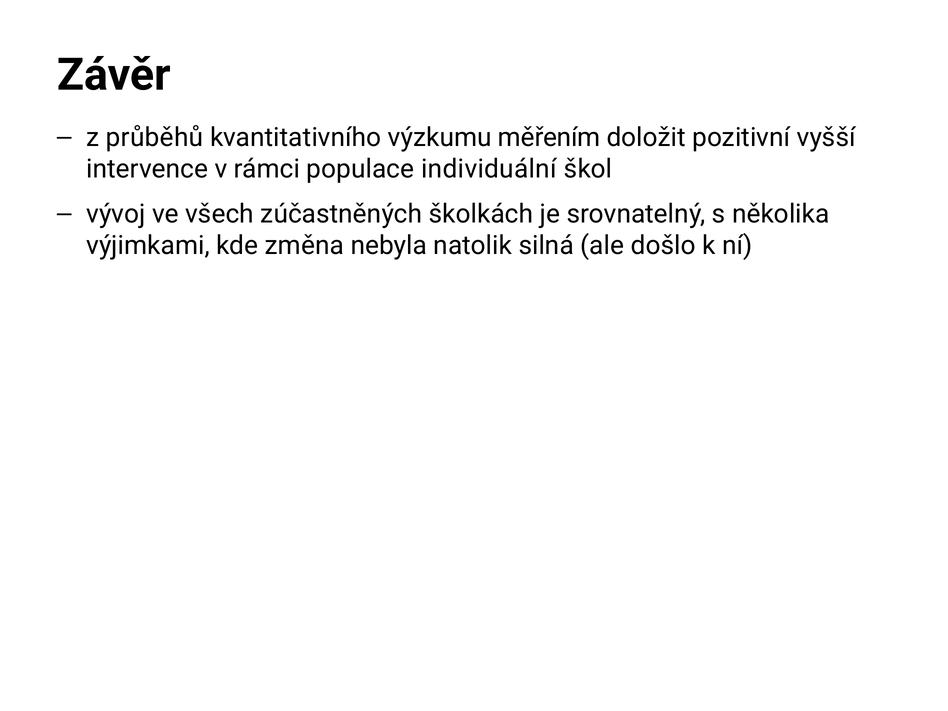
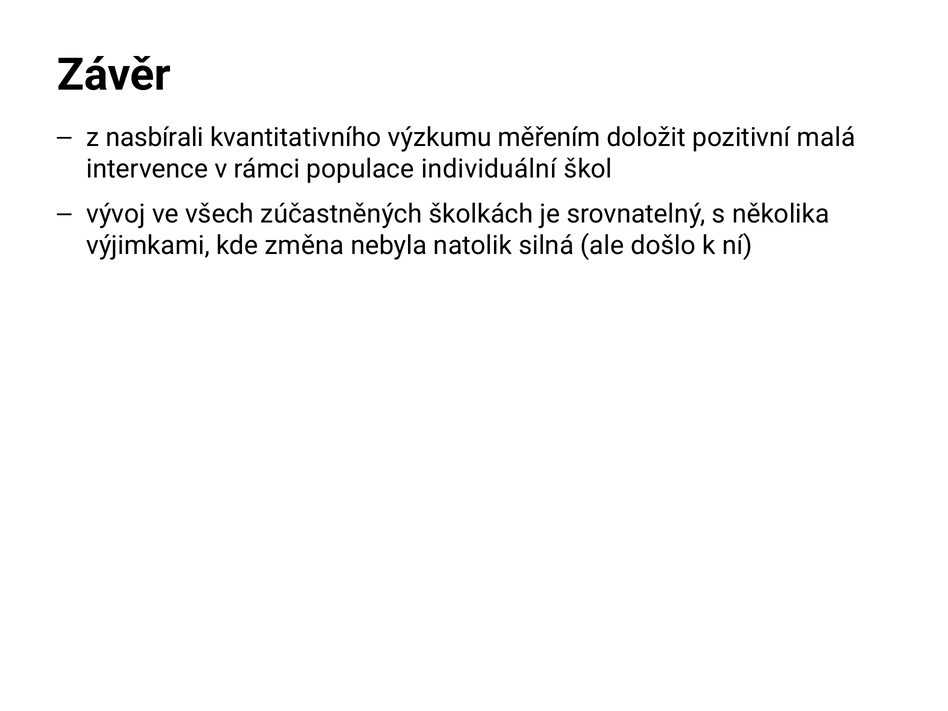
průběhů: průběhů -> nasbírali (155, 137)
vyšší: vyšší -> malá (826, 137)
